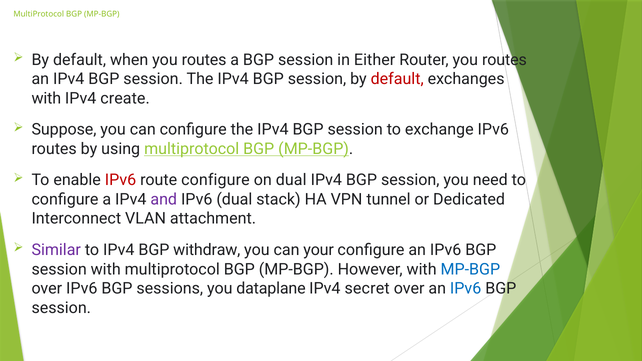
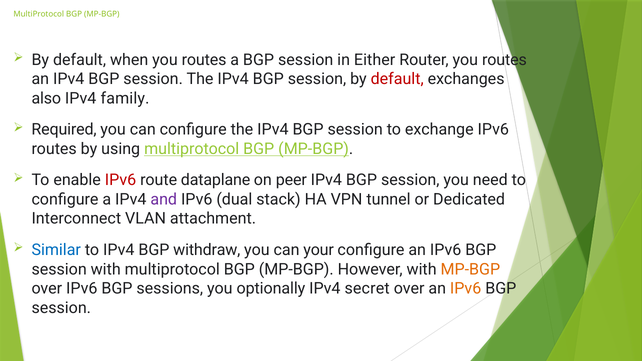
with: with -> also (46, 98)
create: create -> family (125, 98)
Suppose: Suppose -> Required (64, 130)
route configure: configure -> dataplane (216, 180)
on dual: dual -> peer (291, 180)
Similar colour: purple -> blue (56, 250)
MP-BGP colour: blue -> orange (470, 269)
dataplane: dataplane -> optionally (271, 289)
IPv6 colour: blue -> orange (466, 289)
